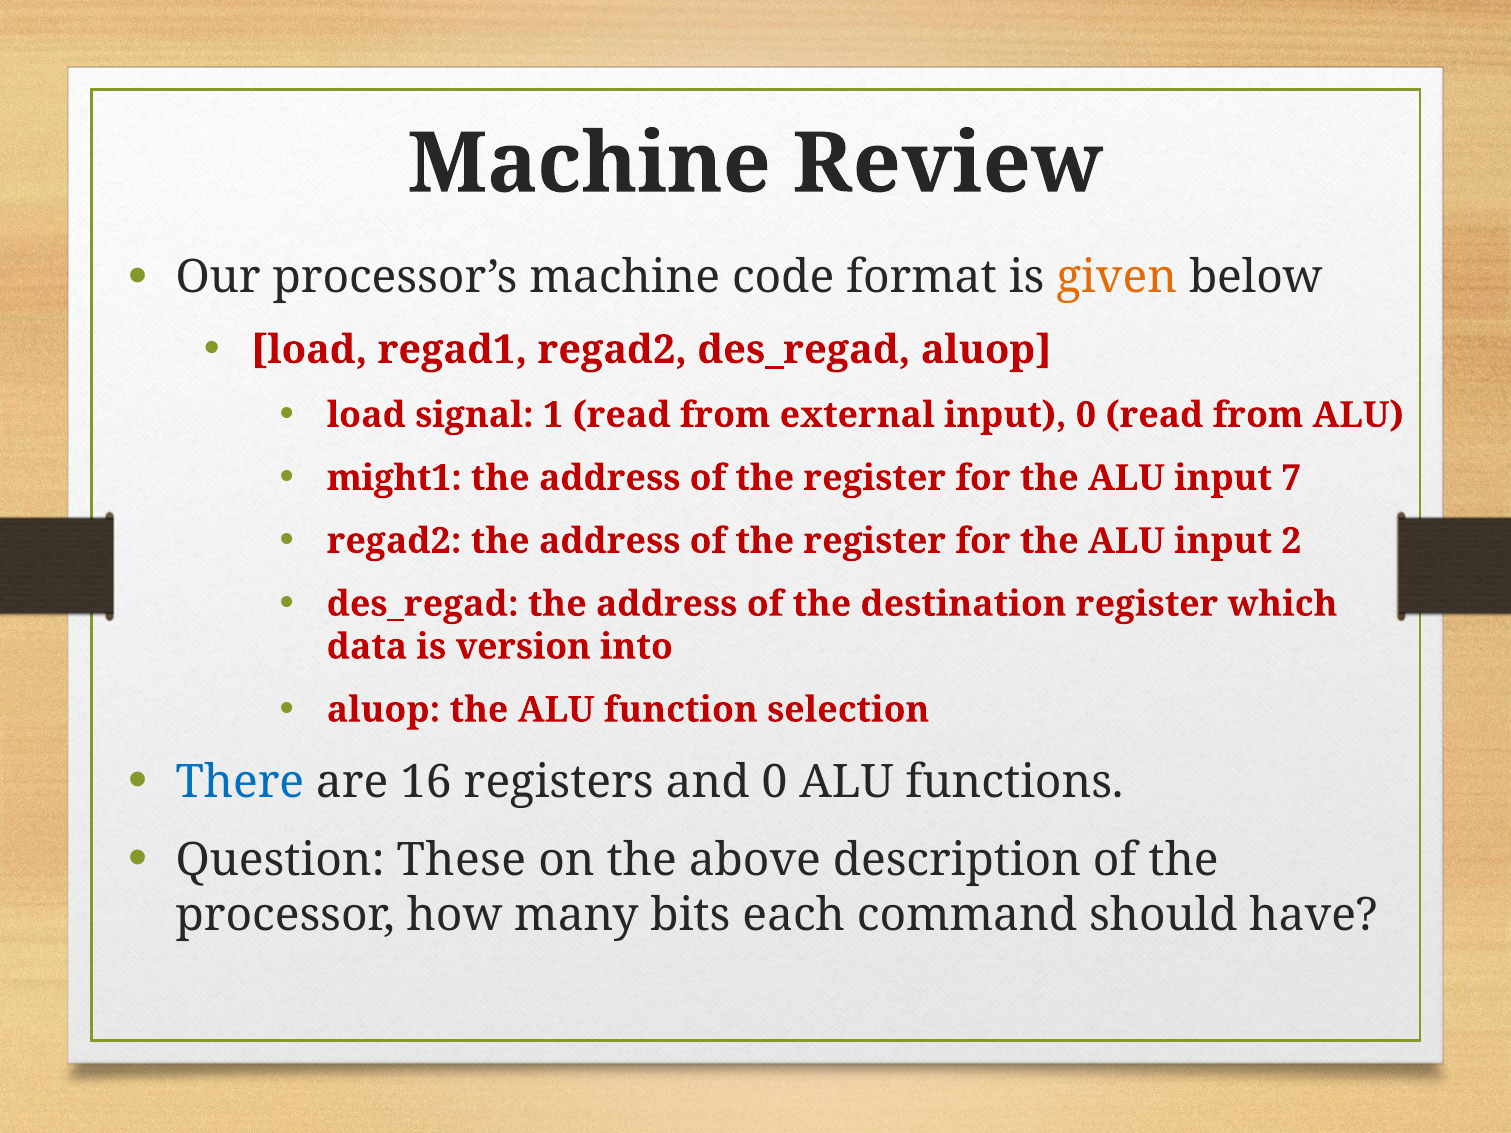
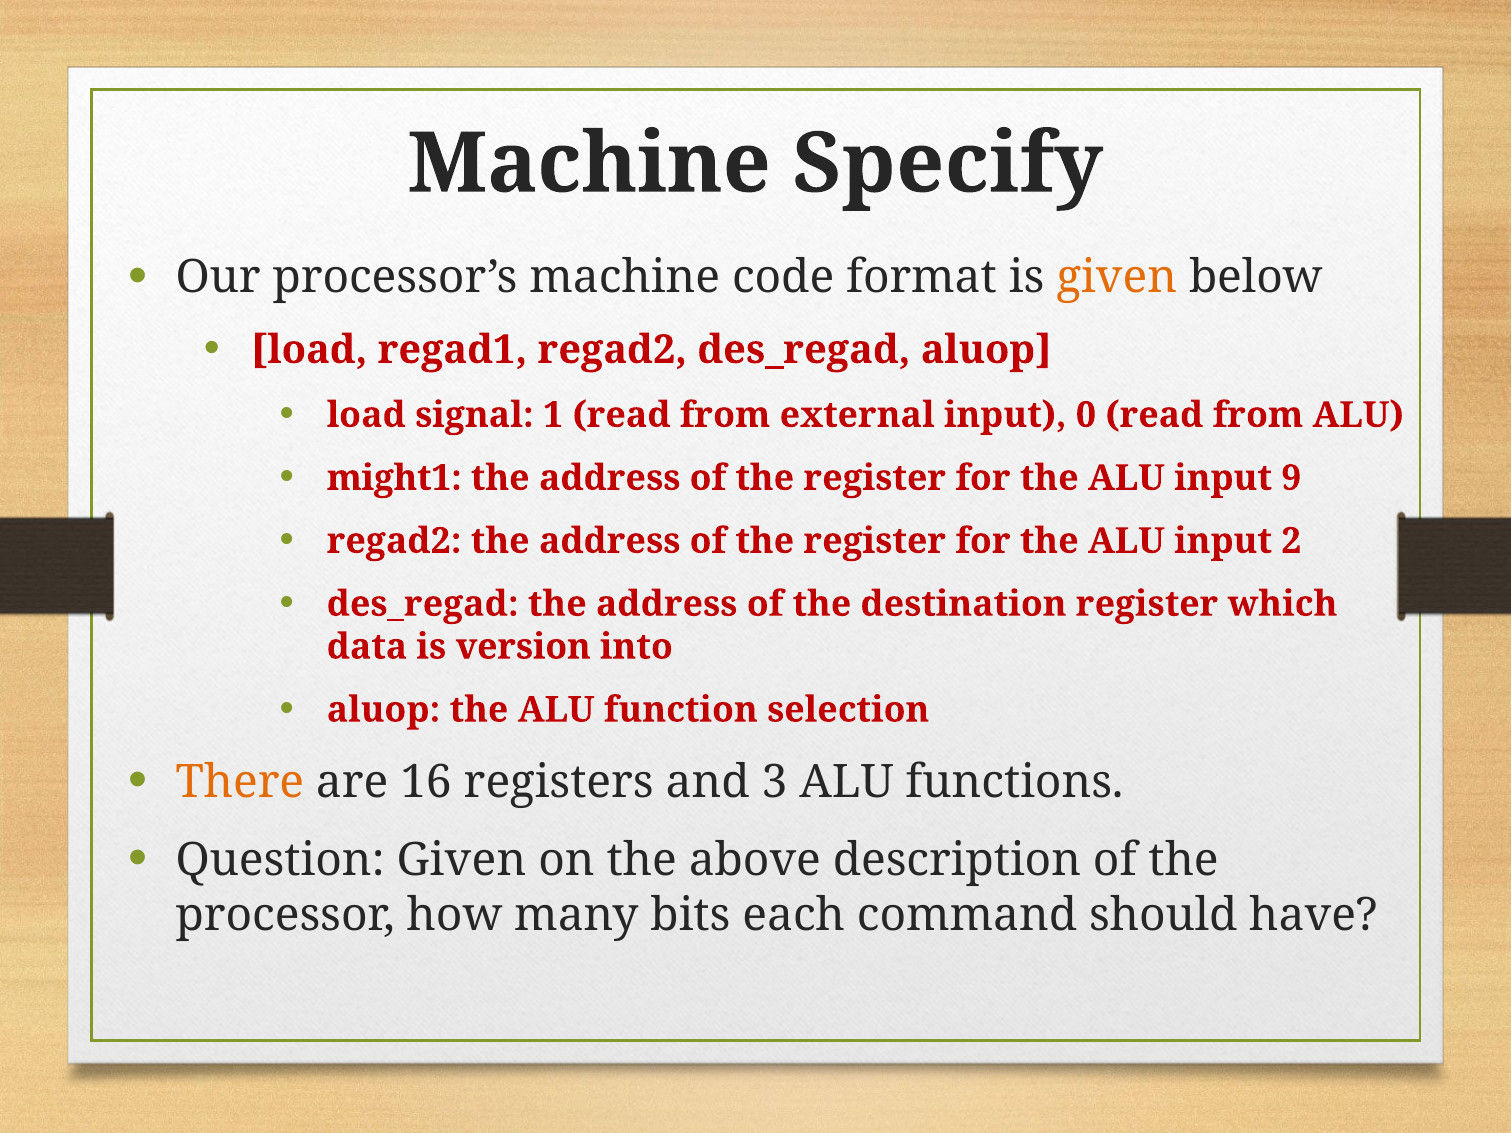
Review: Review -> Specify (948, 164)
7: 7 -> 9 (1291, 478)
There colour: blue -> orange (240, 782)
and 0: 0 -> 3 (774, 782)
Question These: These -> Given (461, 860)
